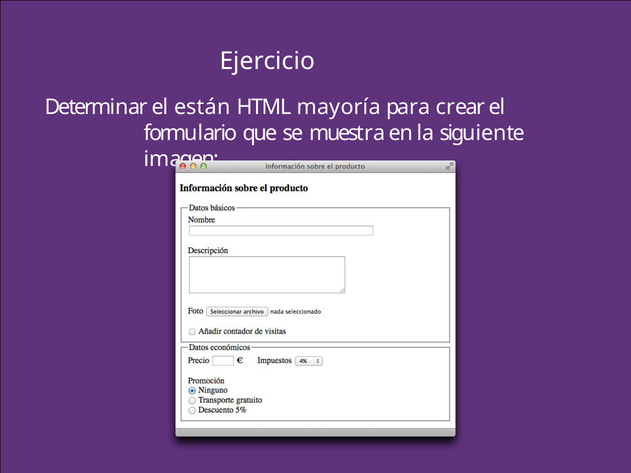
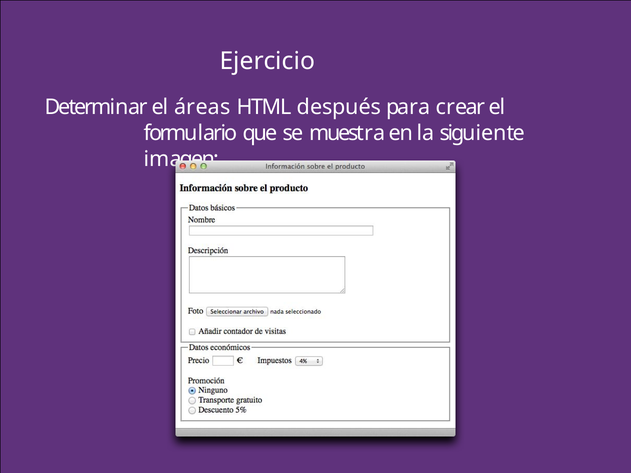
están: están -> áreas (202, 107)
mayoría: mayoría -> después (339, 107)
